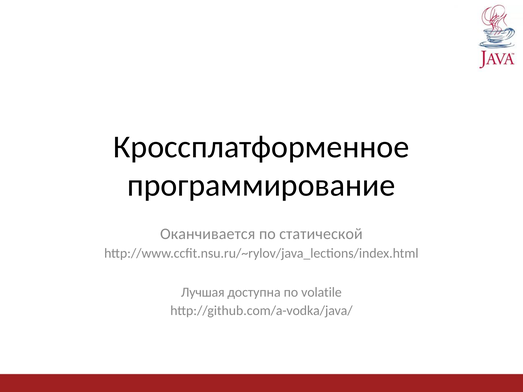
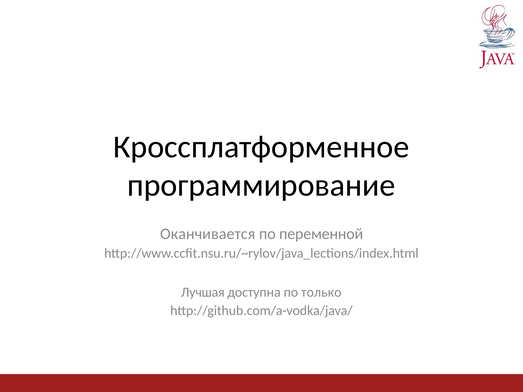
статической: статической -> переменной (321, 234)
volatile: volatile -> только (321, 292)
